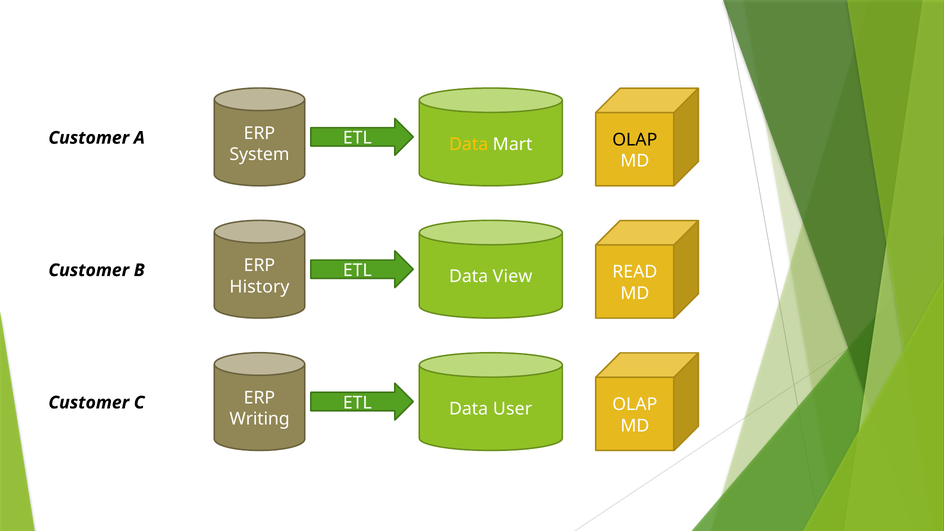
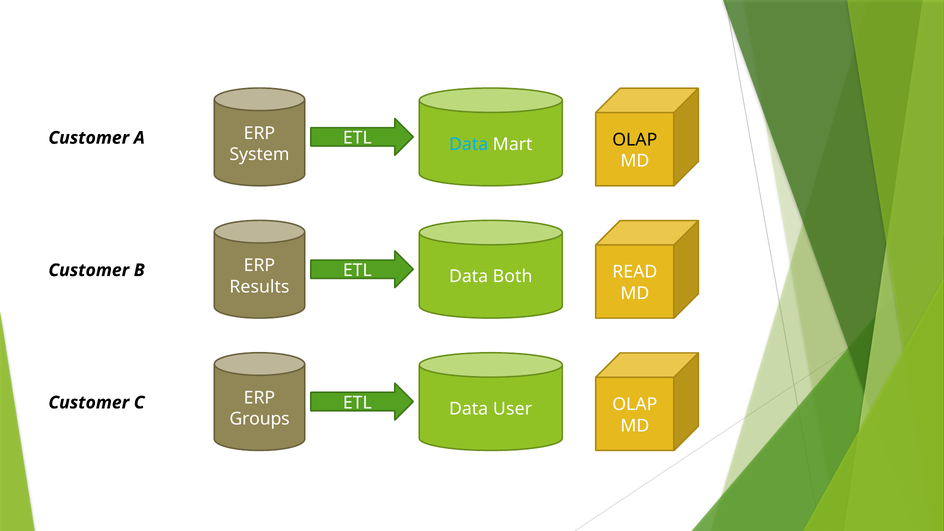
Data colour: yellow -> light blue (469, 144)
View: View -> Both (513, 277)
History: History -> Results (259, 287)
Writing: Writing -> Groups (260, 419)
